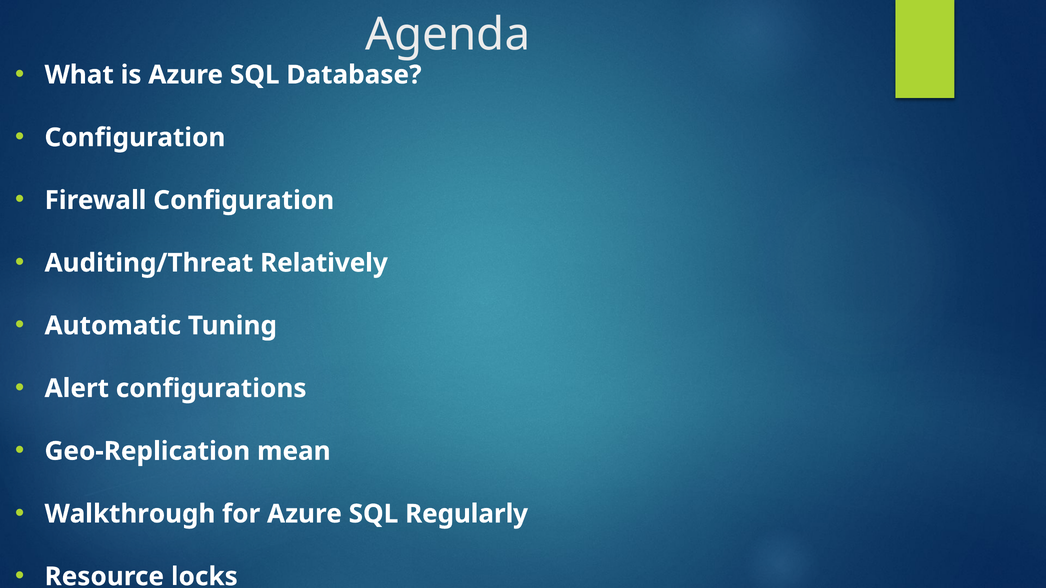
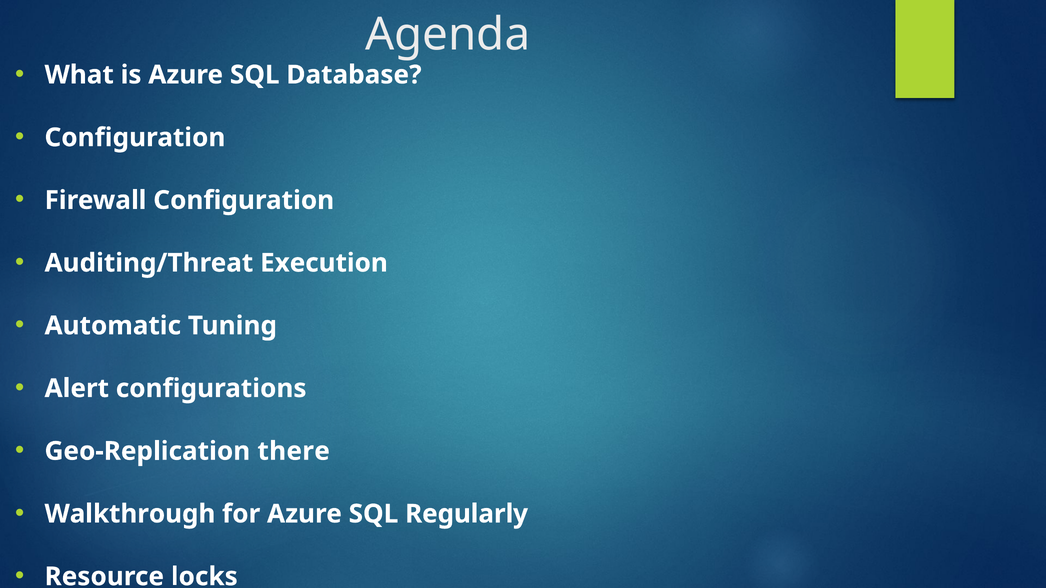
Relatively: Relatively -> Execution (324, 263)
mean: mean -> there (294, 451)
